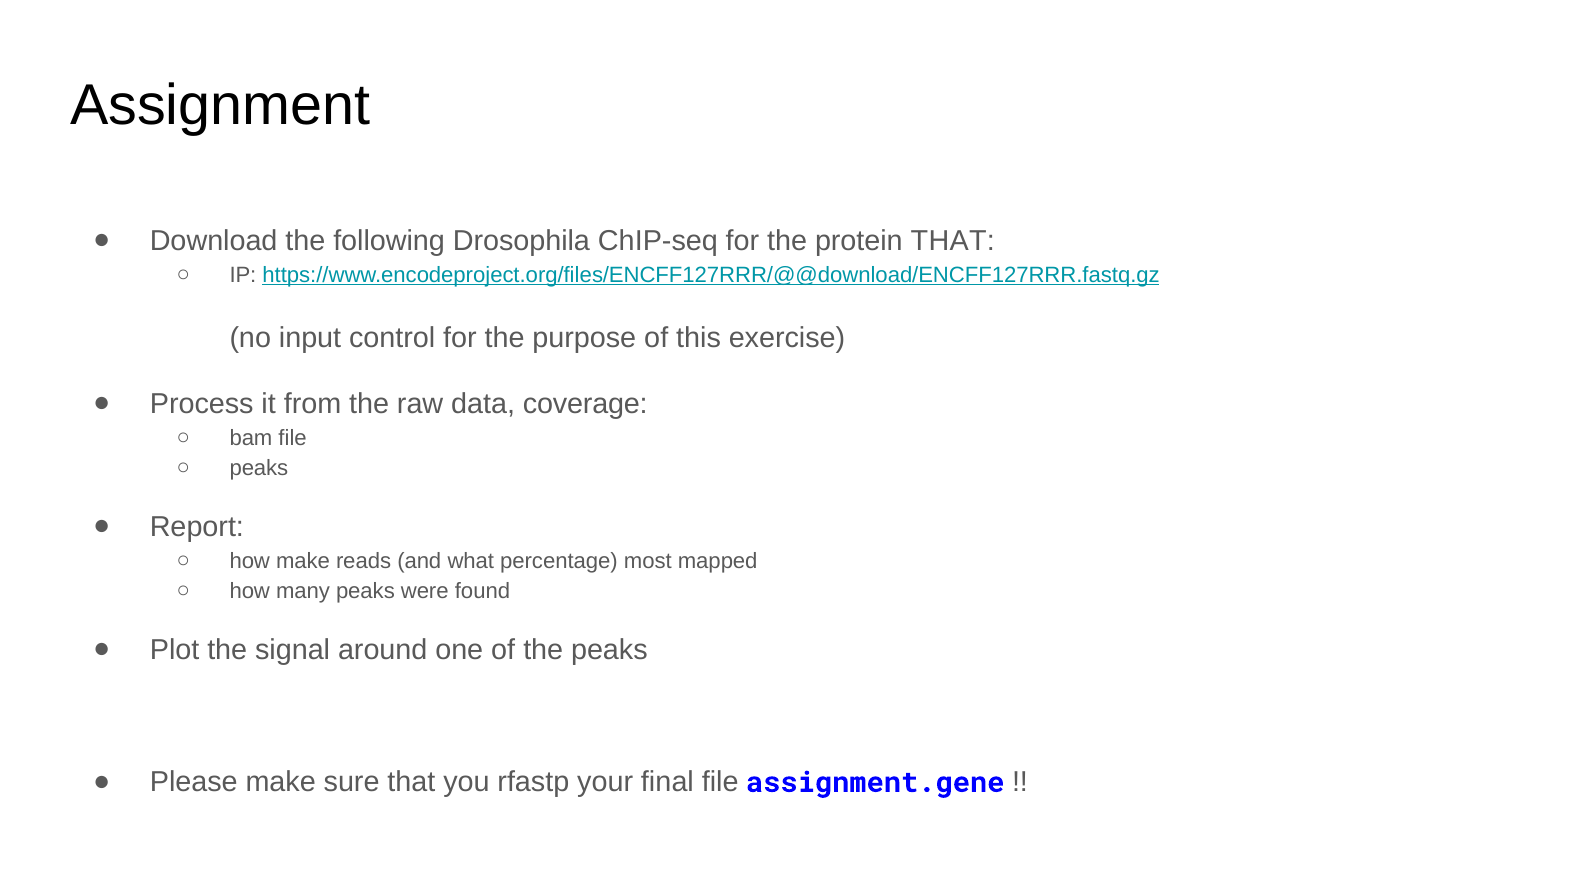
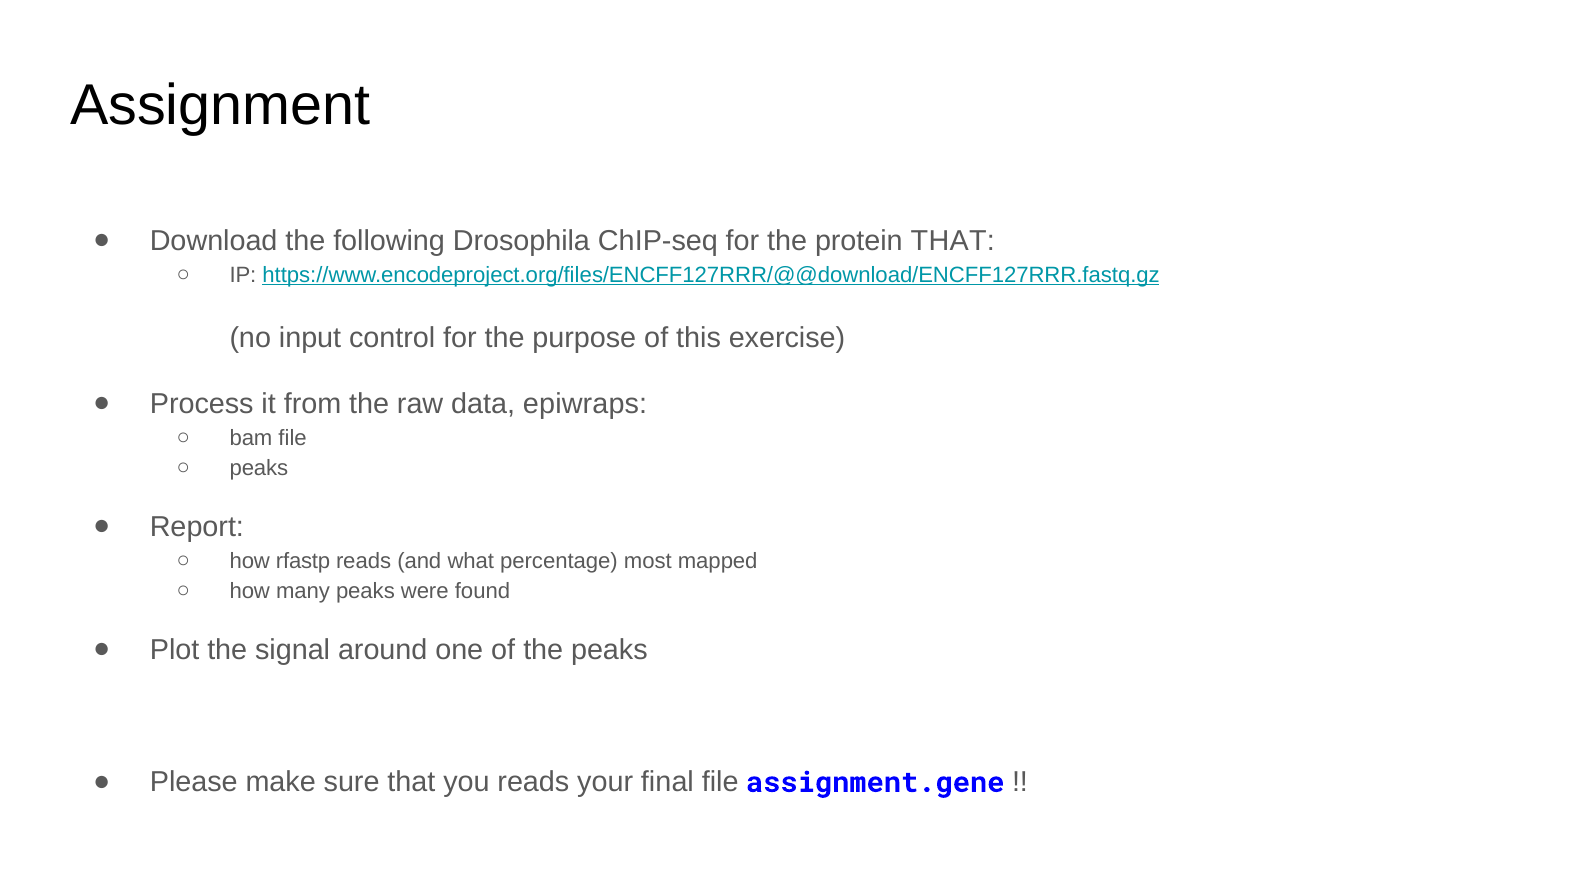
coverage: coverage -> epiwraps (585, 404)
how make: make -> rfastp (303, 561)
you rfastp: rfastp -> reads (533, 782)
